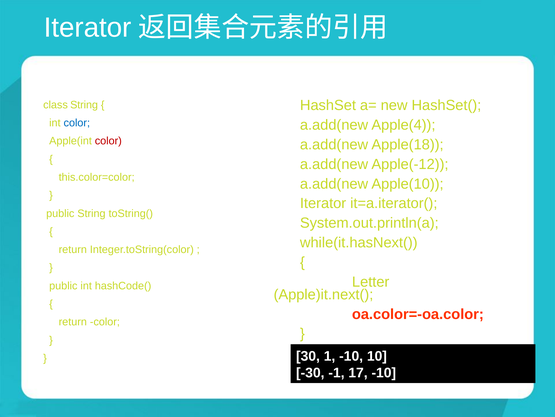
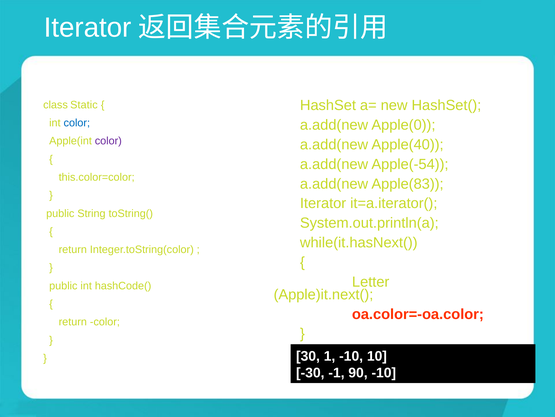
class String: String -> Static (84, 105)
Apple(4: Apple(4 -> Apple(0 (403, 125)
color colour: red -> purple (108, 141)
Apple(18: Apple(18 -> Apple(40 (408, 144)
Apple(-12: Apple(-12 -> Apple(-54 (410, 164)
Apple(10: Apple(10 -> Apple(83 (408, 183)
17: 17 -> 90 (358, 372)
